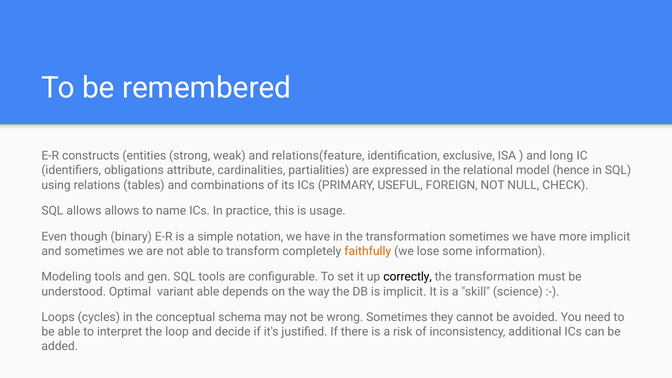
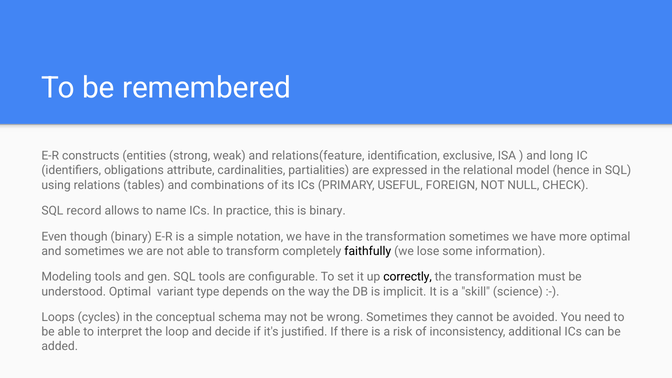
SQL allows: allows -> record (84, 211)
is usage: usage -> binary (328, 211)
more implicit: implicit -> optimal (610, 237)
faithfully colour: orange -> black (368, 251)
variant able: able -> type (208, 292)
